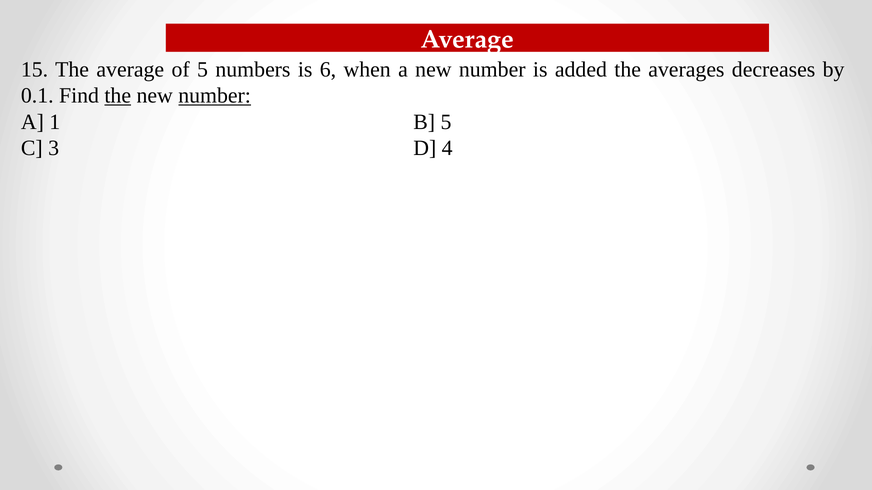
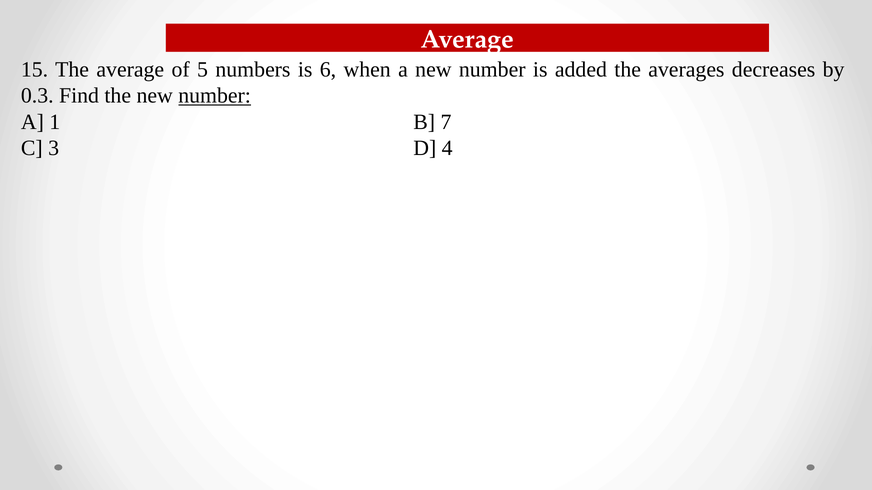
0.1: 0.1 -> 0.3 (37, 96)
the underline: present -> none (118, 96)
B 5: 5 -> 7 (446, 122)
